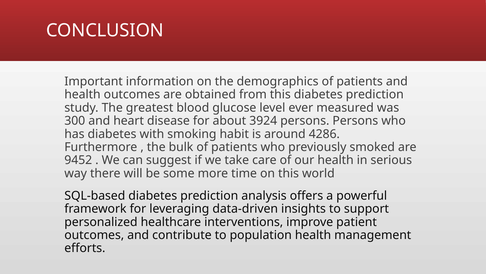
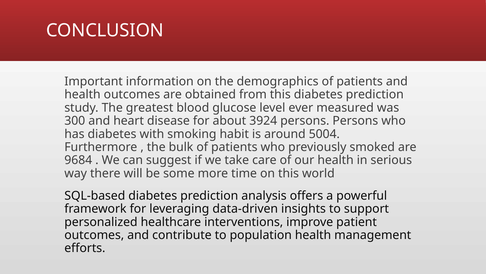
4286: 4286 -> 5004 (324, 134)
9452: 9452 -> 9684 (78, 160)
